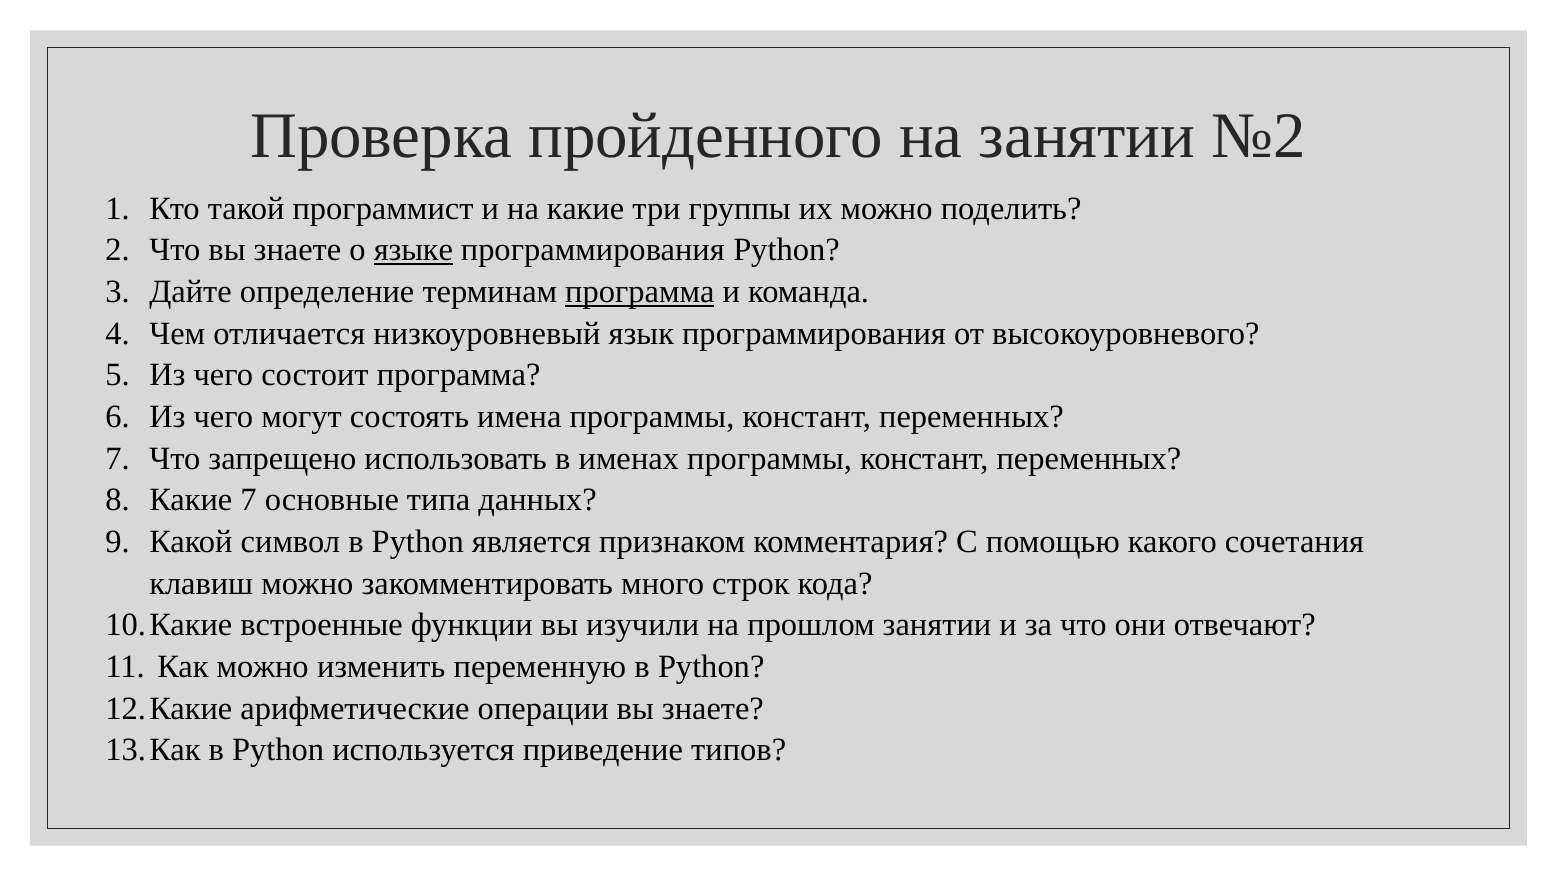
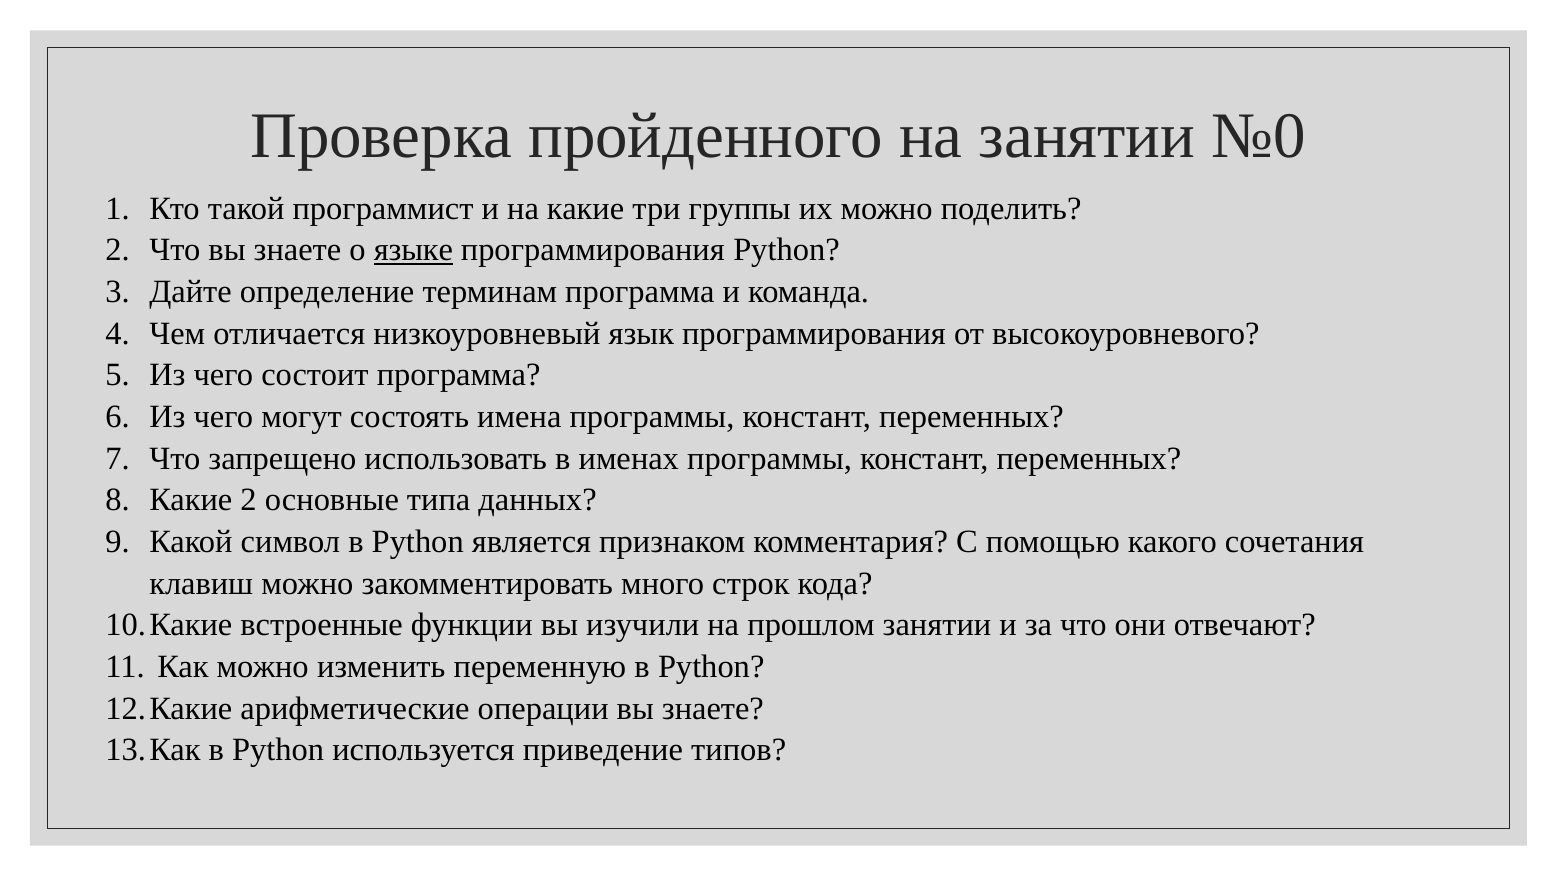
№2: №2 -> №0 (1259, 136)
программа underline: present -> none (640, 292)
Какие 7: 7 -> 2 (249, 500)
